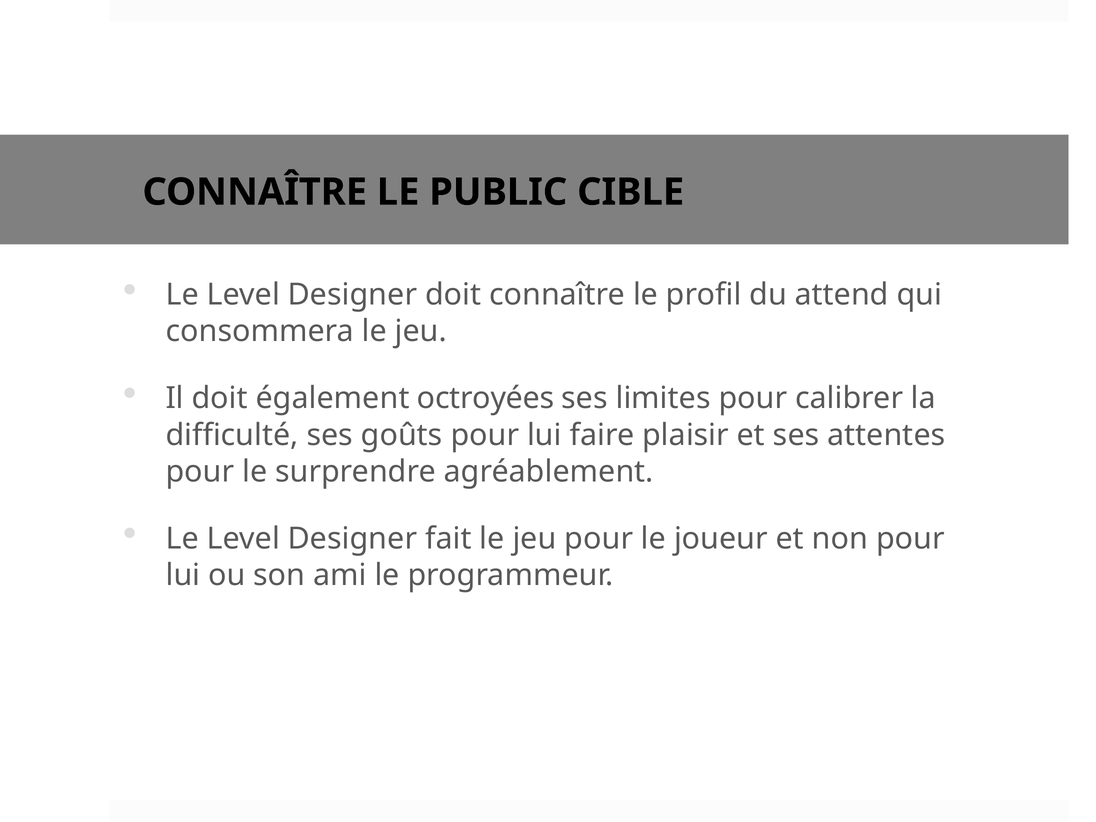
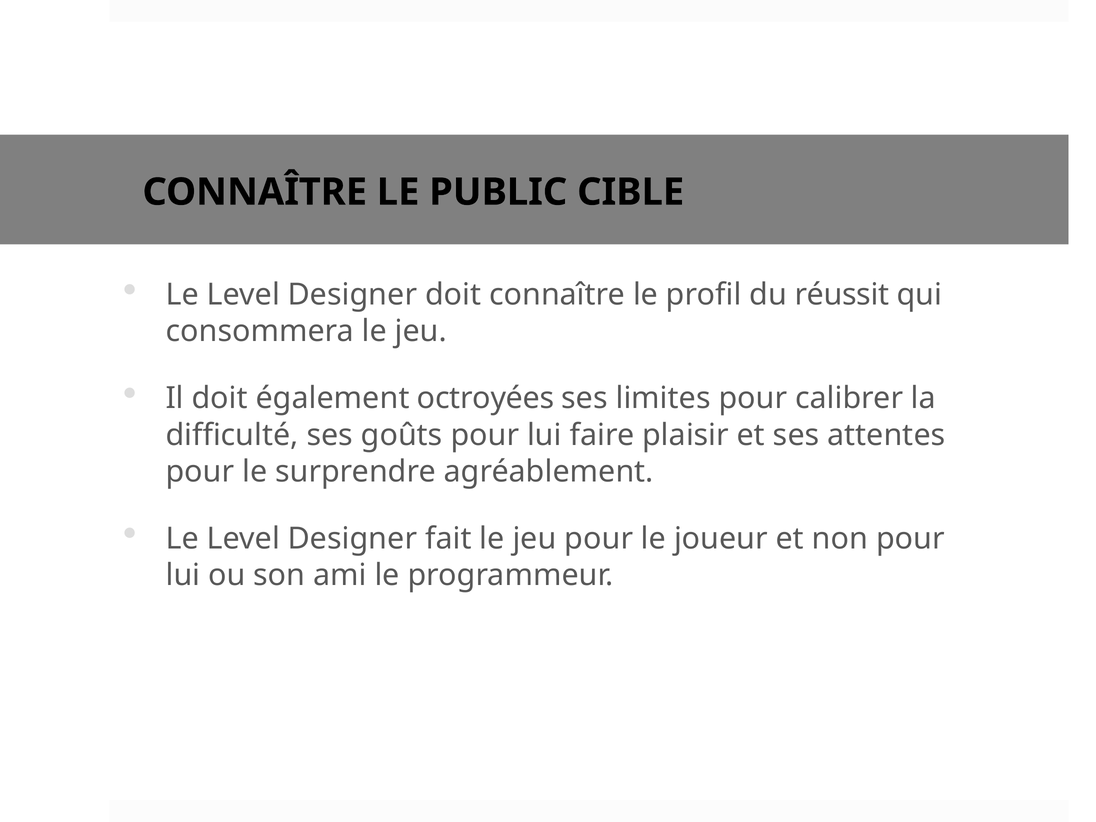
attend: attend -> réussit (842, 295)
